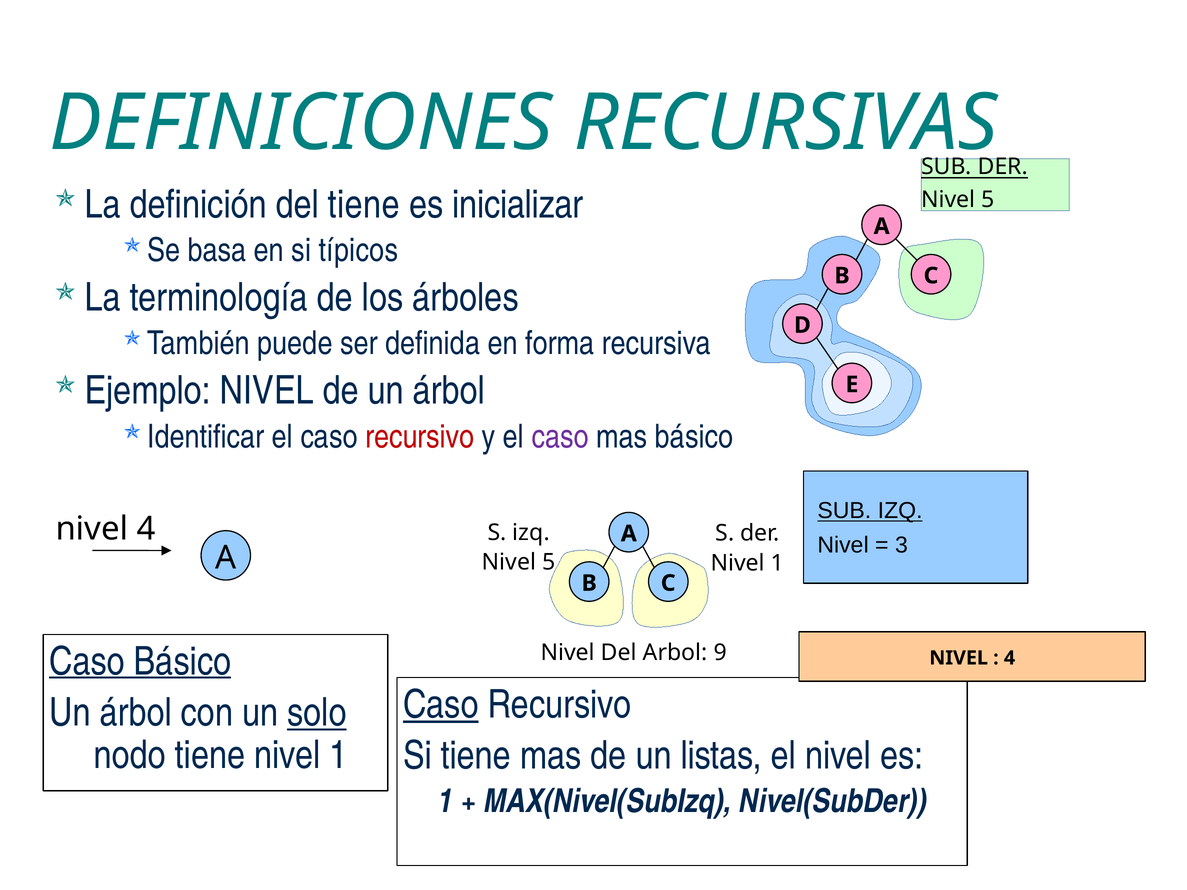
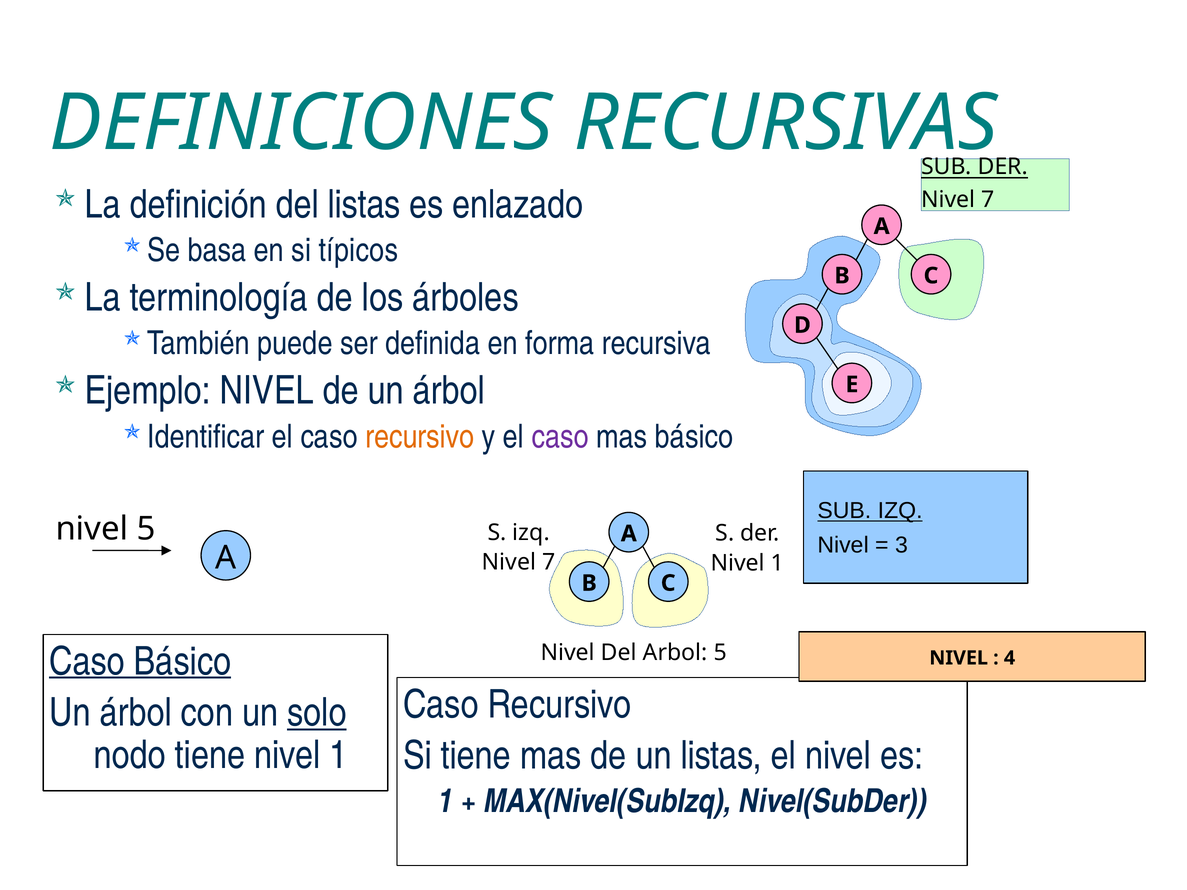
del tiene: tiene -> listas (364, 205)
inicializar: inicializar -> enlazado (518, 205)
5: 5 -> 7 (988, 199)
recursivo colour: red -> orange (420, 437)
nivel 4: 4 -> 5 (146, 529)
5: 5 -> 7 (549, 562)
Arbol 9: 9 -> 5 (720, 653)
Caso underline: present -> none (441, 705)
